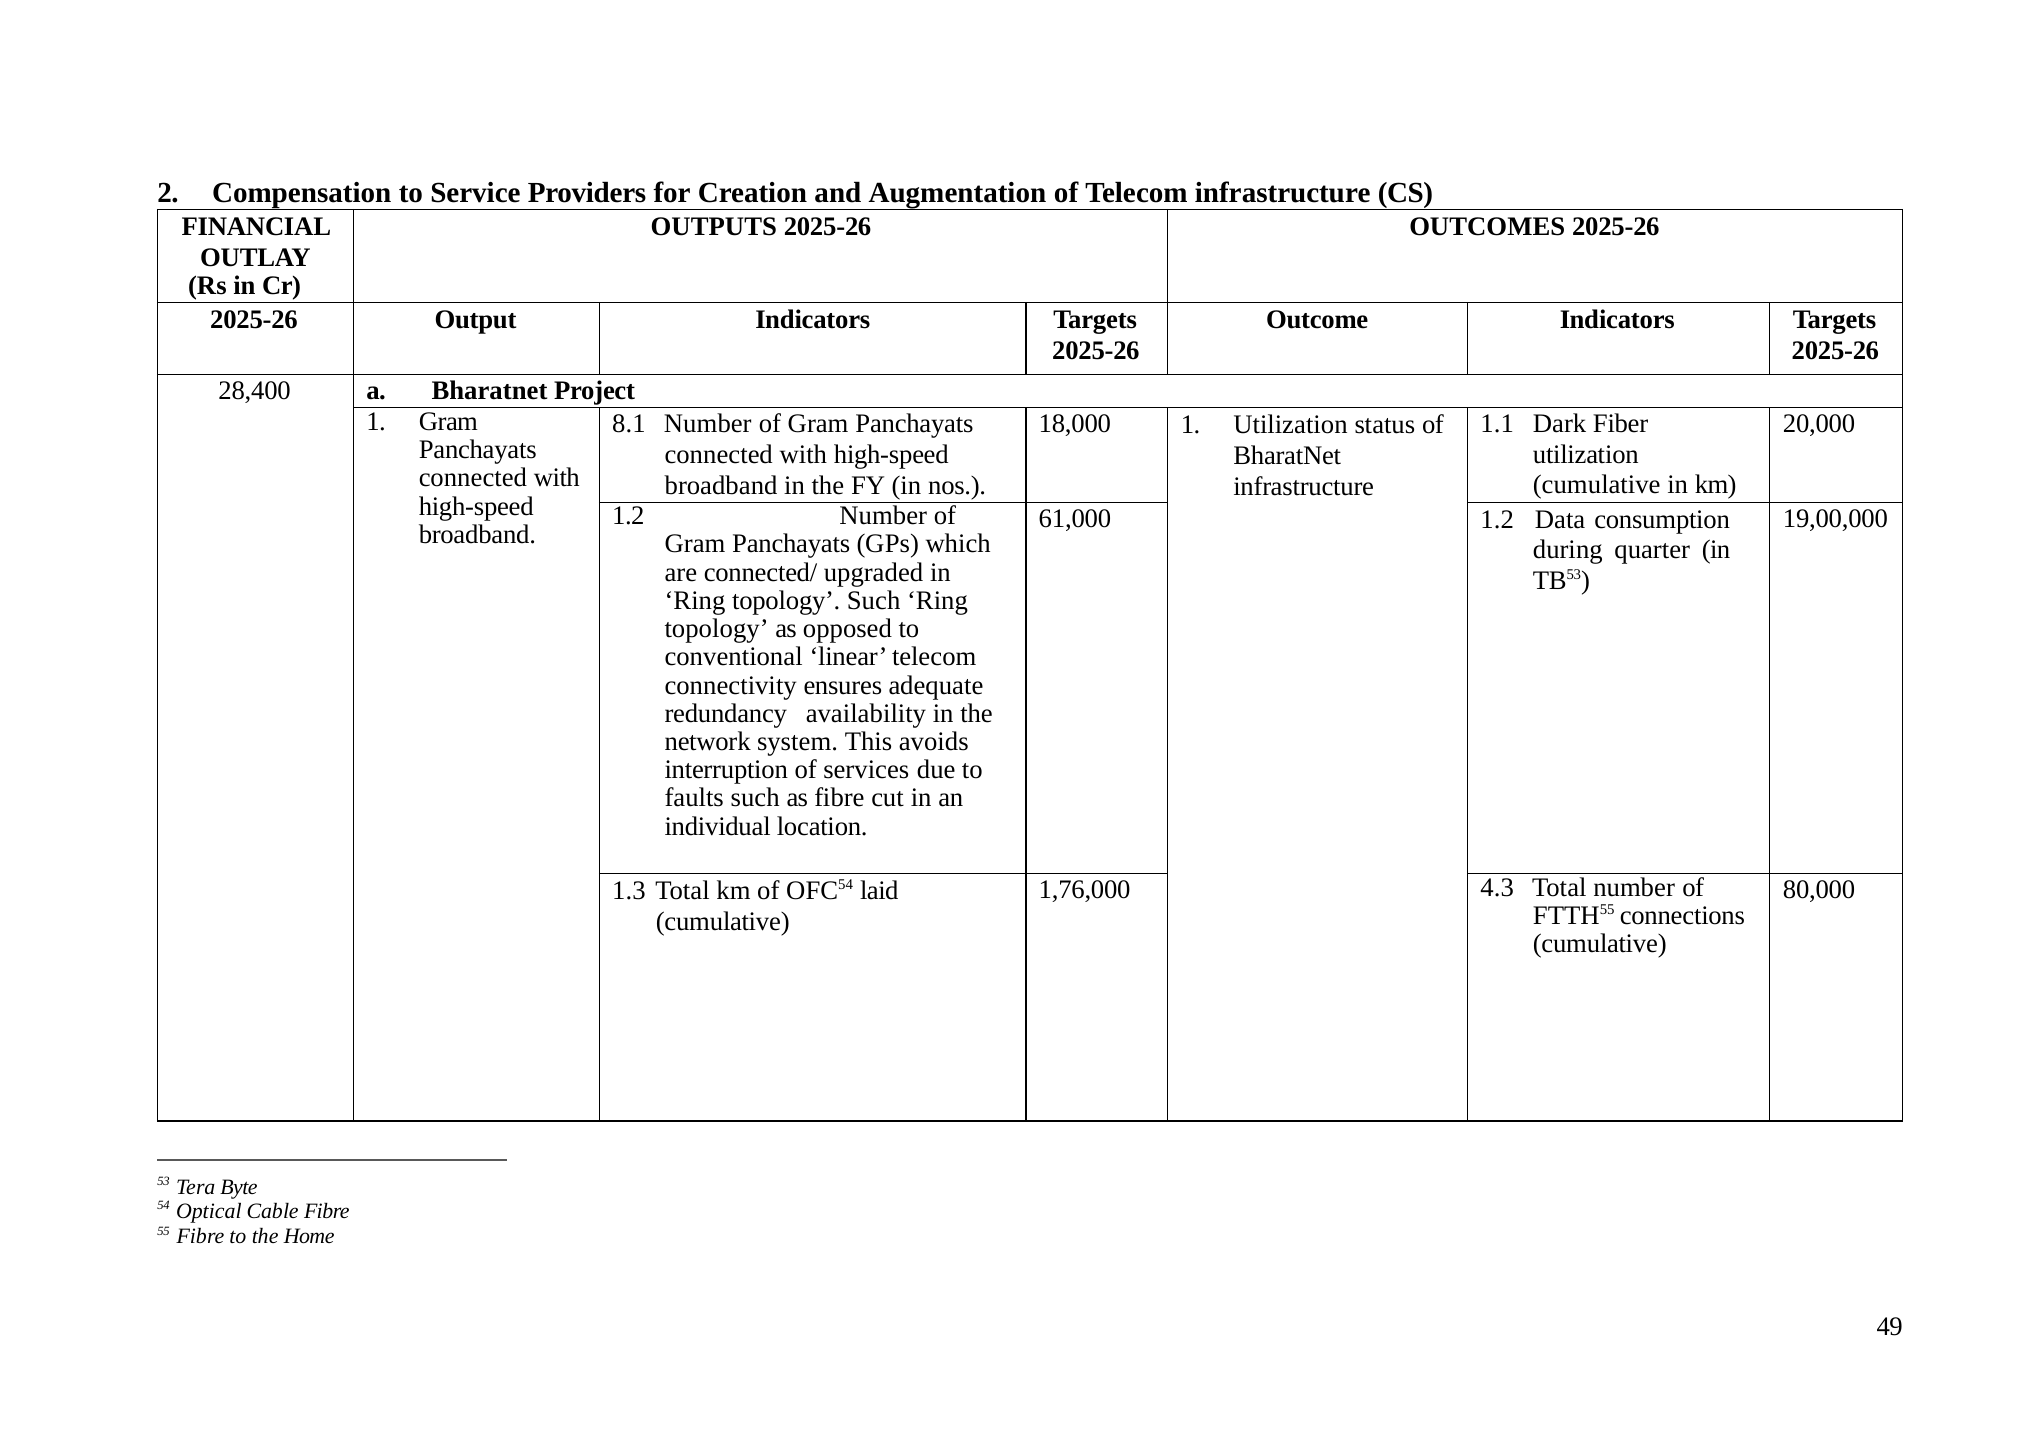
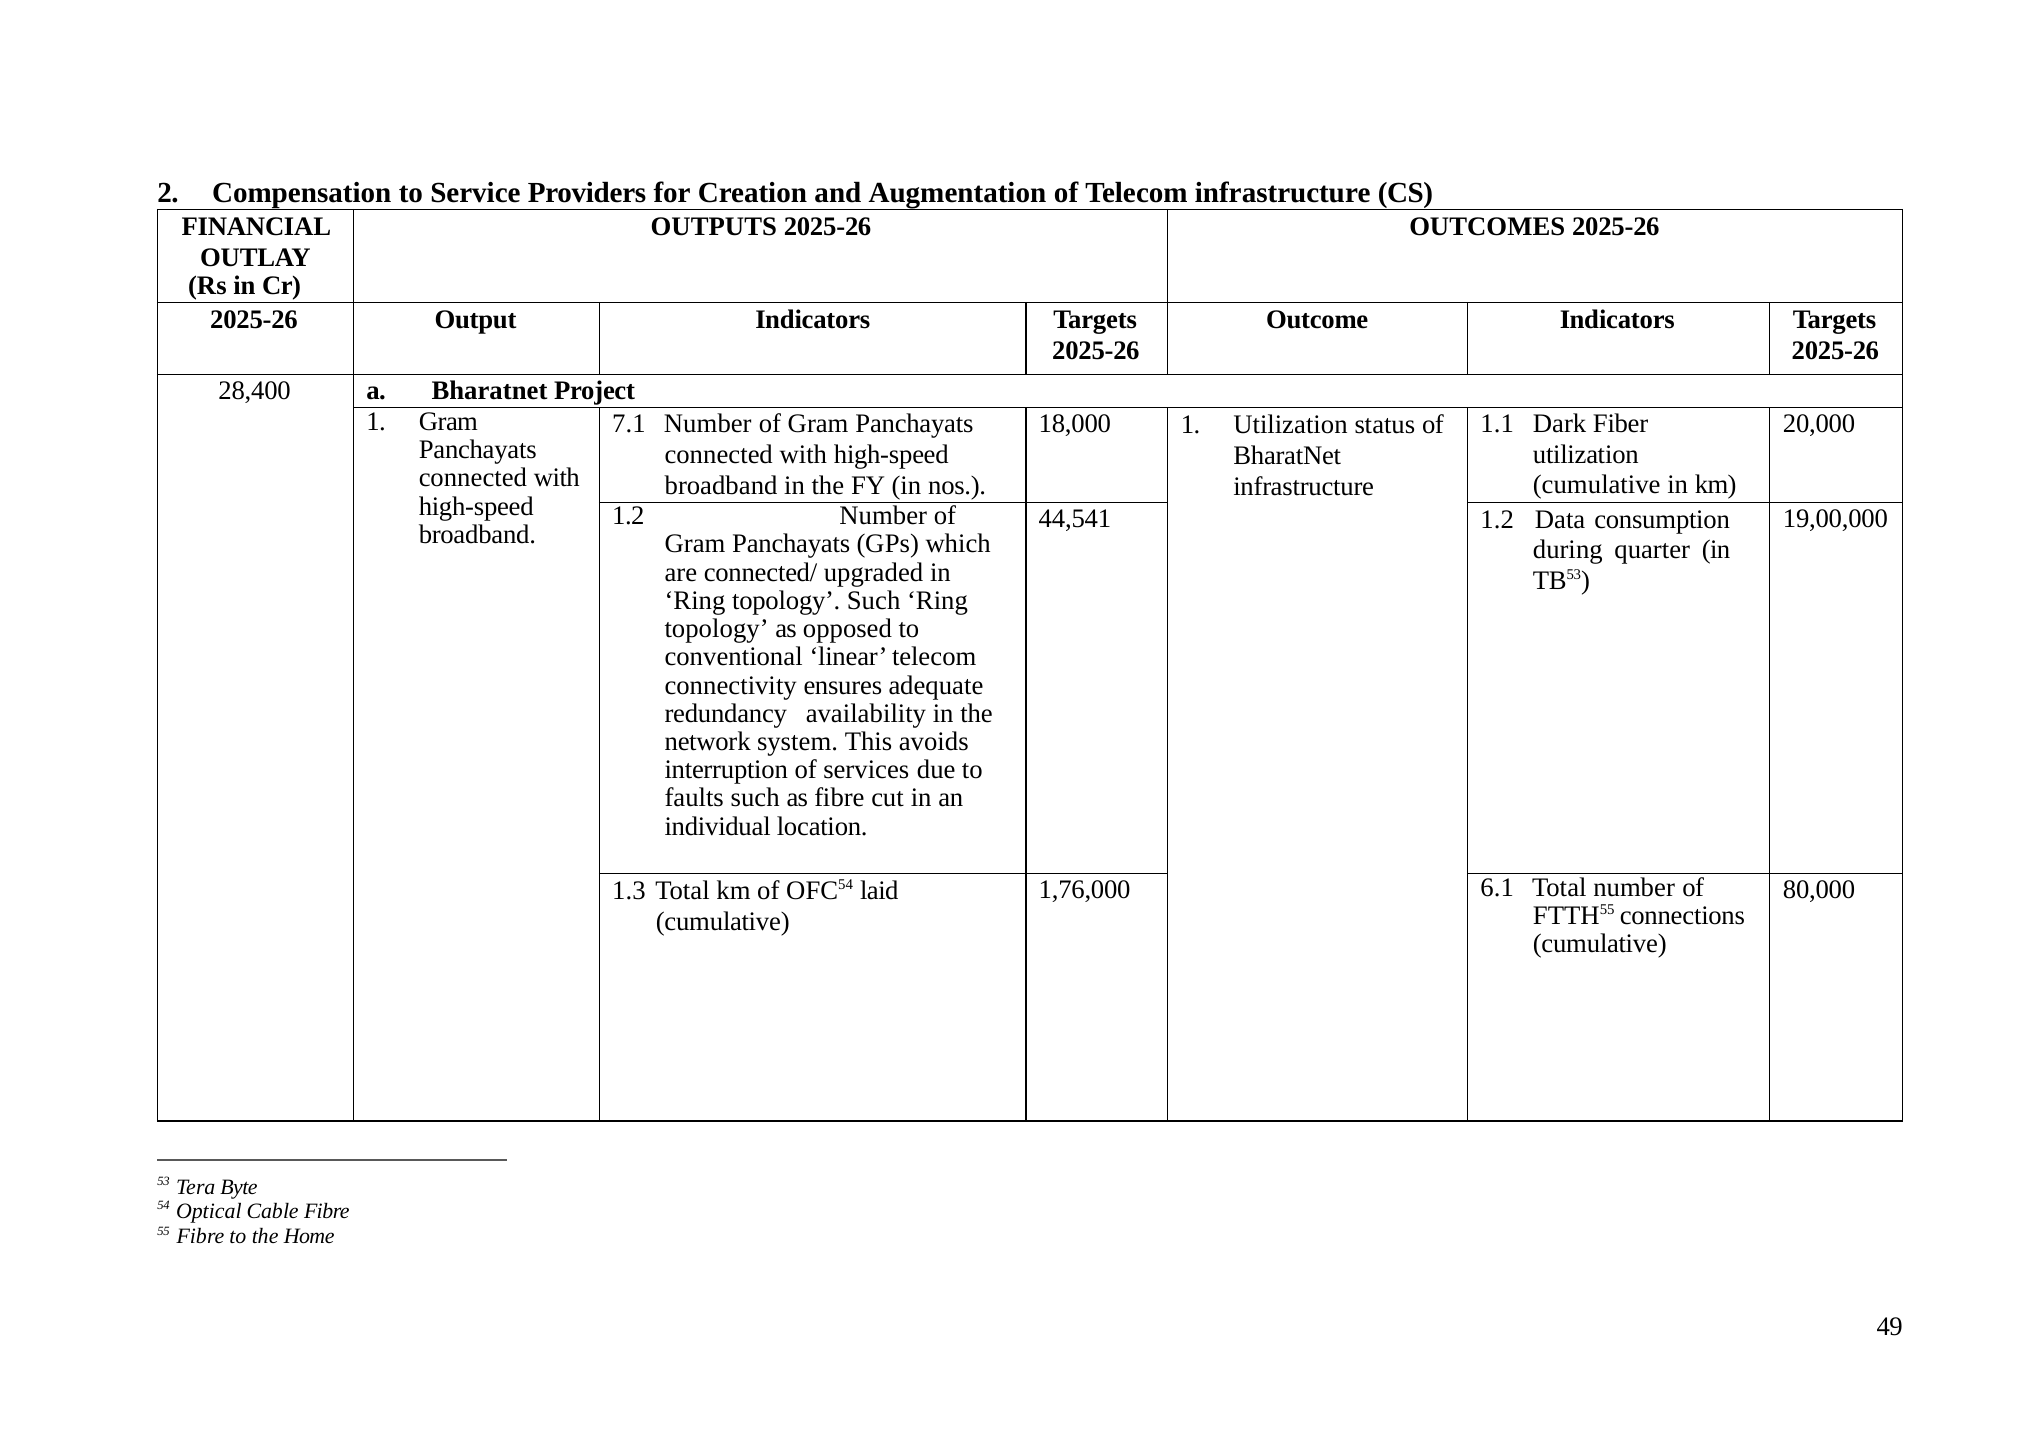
8.1: 8.1 -> 7.1 (629, 424)
61,000: 61,000 -> 44,541 (1075, 518)
4.3: 4.3 -> 6.1 (1497, 887)
